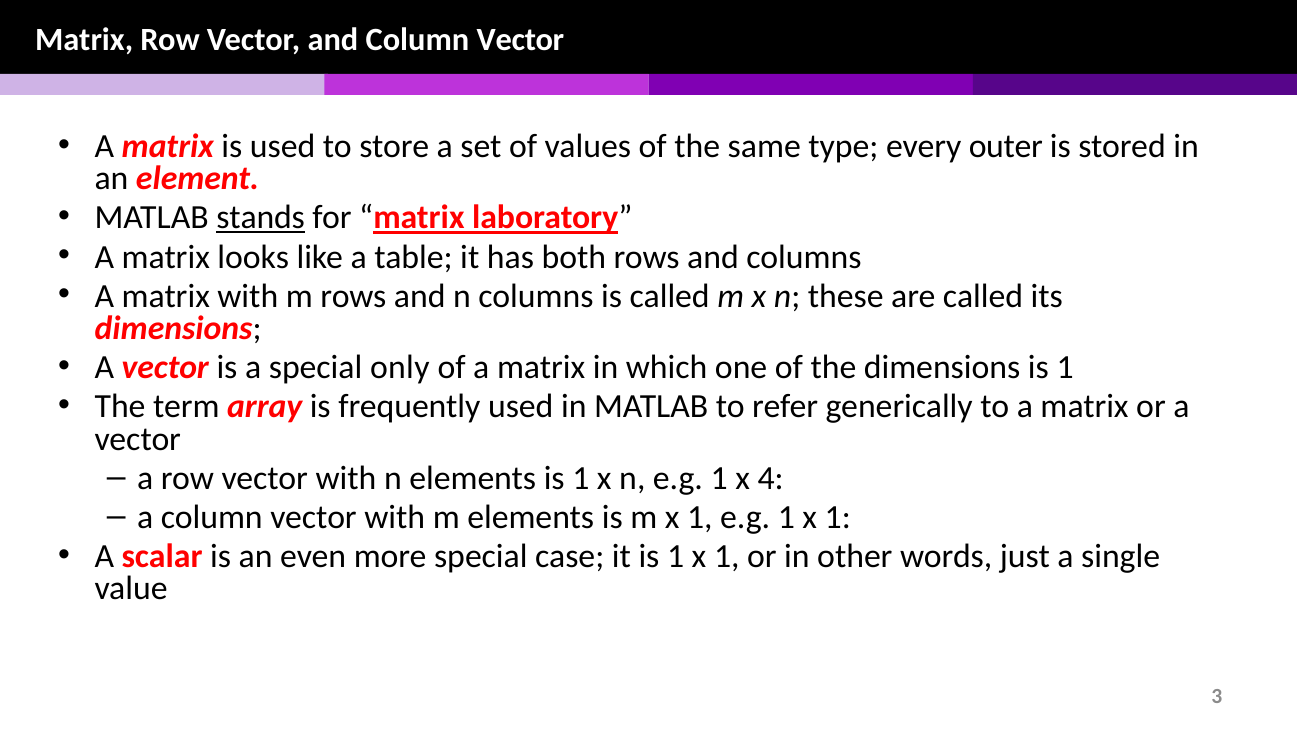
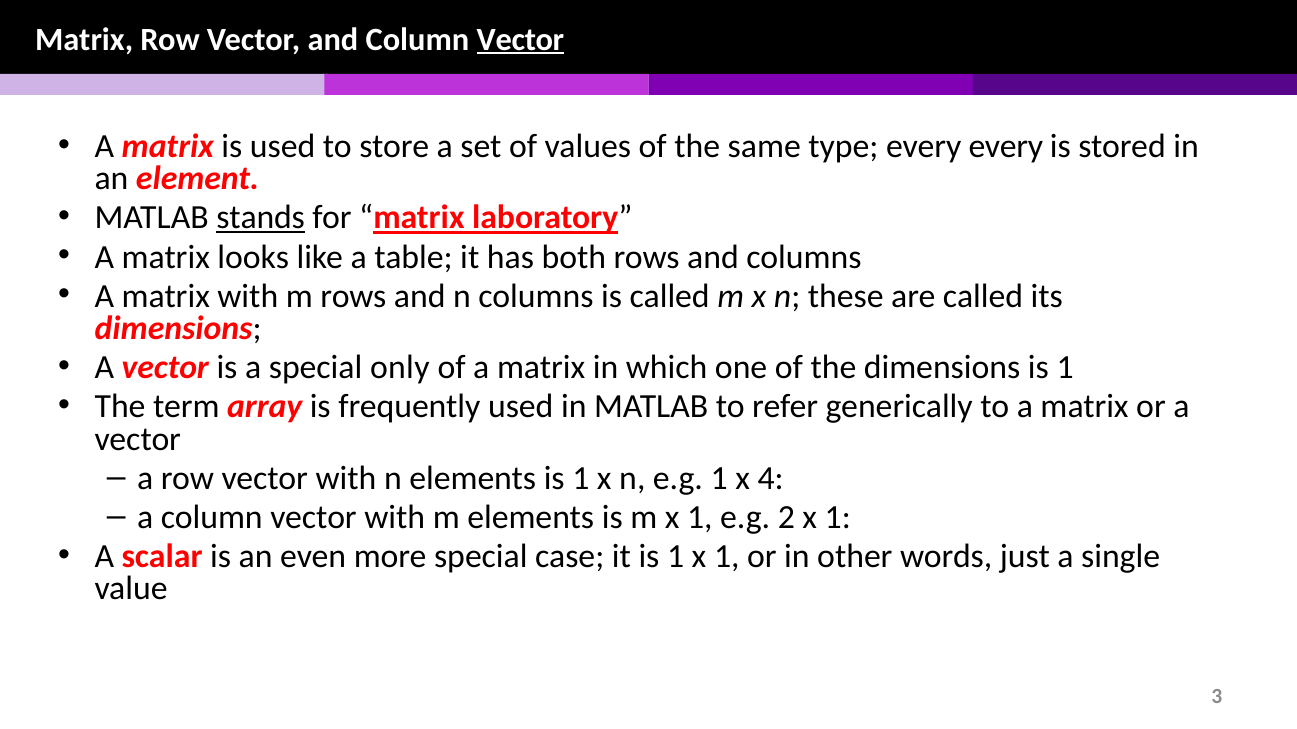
Vector underline: none -> present (520, 39)
every outer: outer -> every (1006, 146)
1 e.g 1: 1 -> 2 (786, 518)
